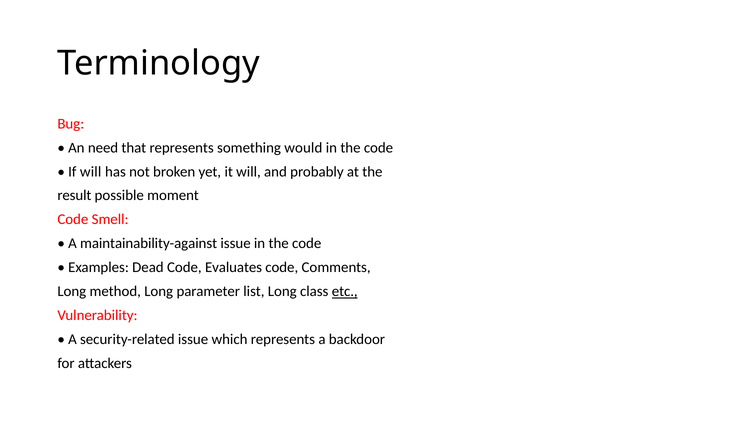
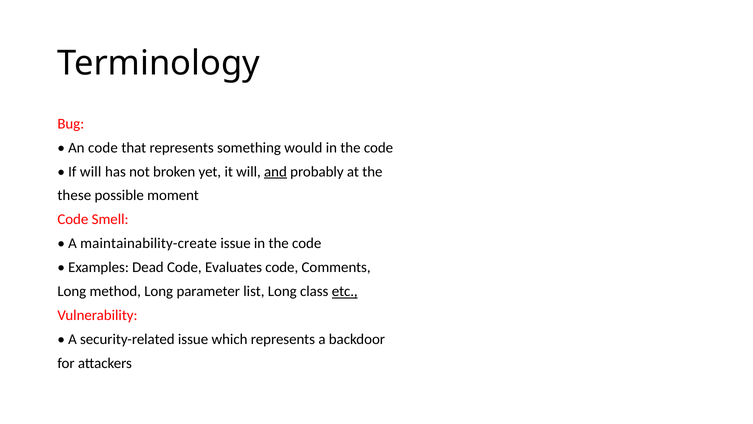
An need: need -> code (103, 147)
and underline: none -> present (275, 171)
result: result -> these (74, 195)
maintainability-against: maintainability-against -> maintainability-create (148, 243)
